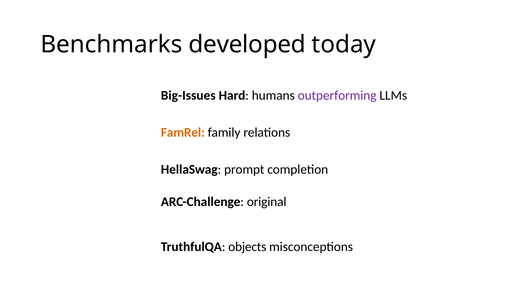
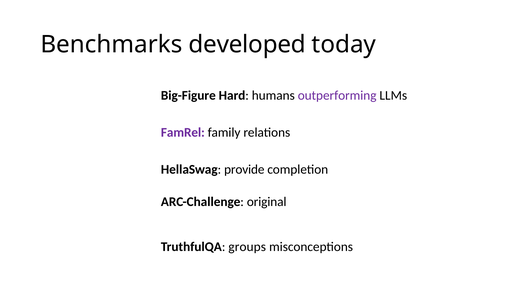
Big-Issues: Big-Issues -> Big-Figure (188, 95)
FamRel colour: orange -> purple (183, 133)
prompt: prompt -> provide (244, 170)
objects: objects -> groups (247, 247)
